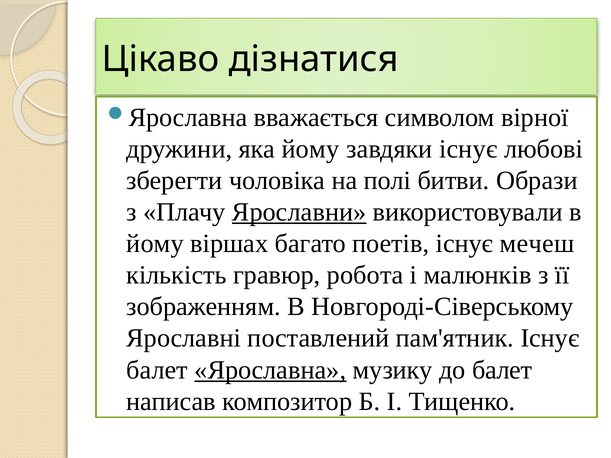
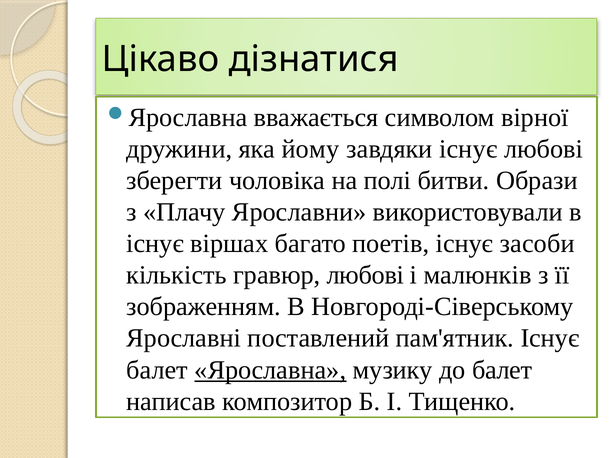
Ярославни underline: present -> none (299, 212)
йому: йому -> існує (155, 244)
мечеш: мечеш -> засоби (537, 244)
гравюр робота: робота -> любові (365, 275)
